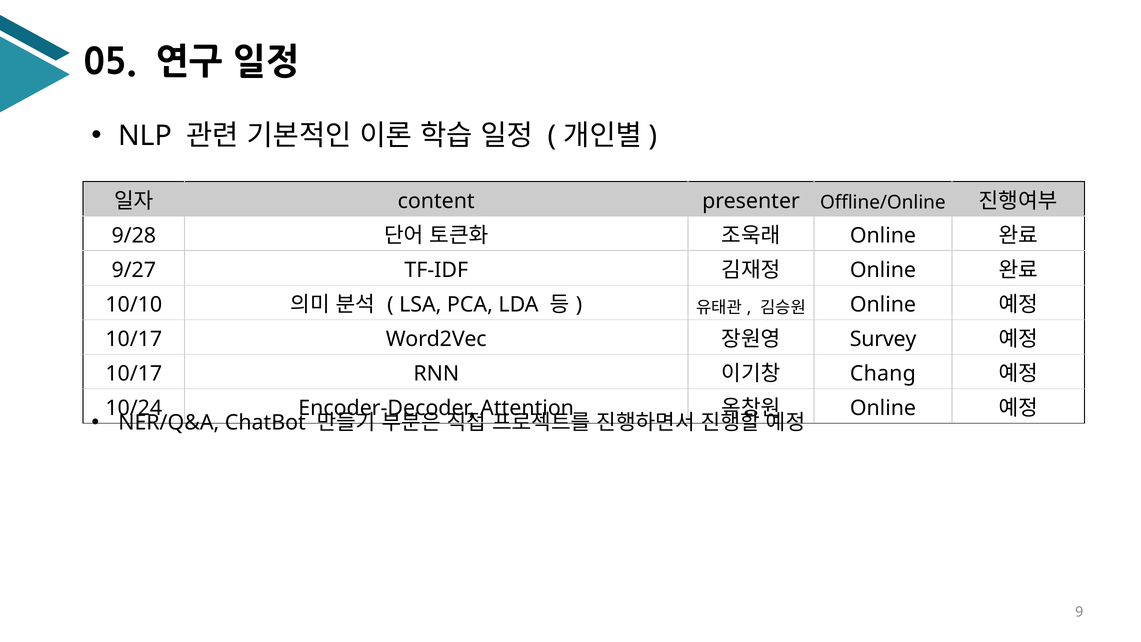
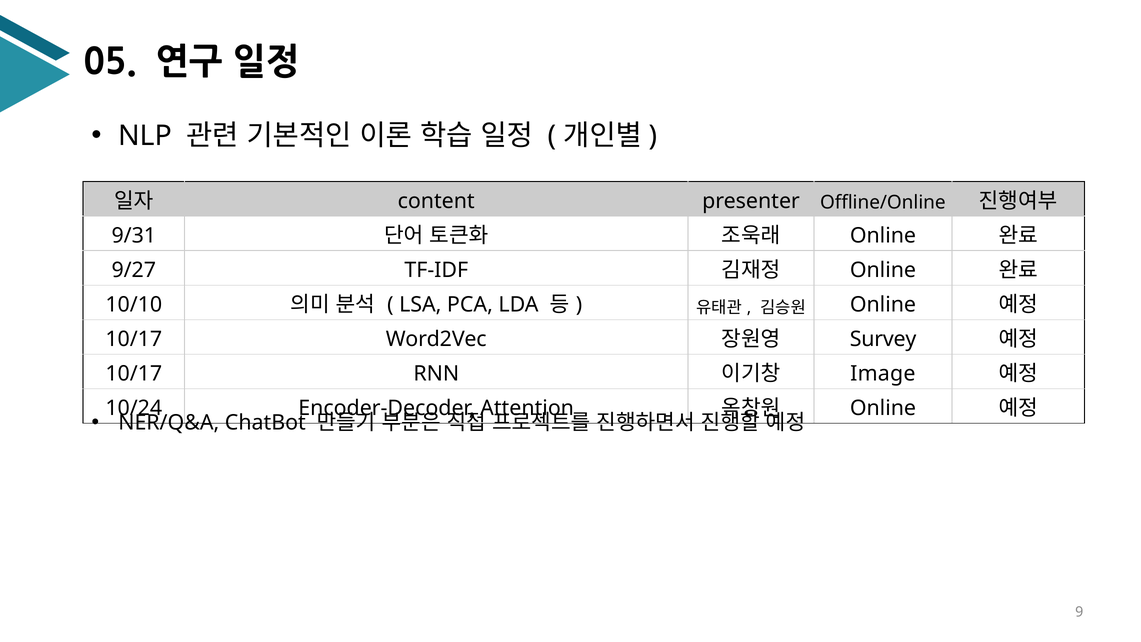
9/28: 9/28 -> 9/31 (134, 235)
Chang: Chang -> Image (883, 374)
